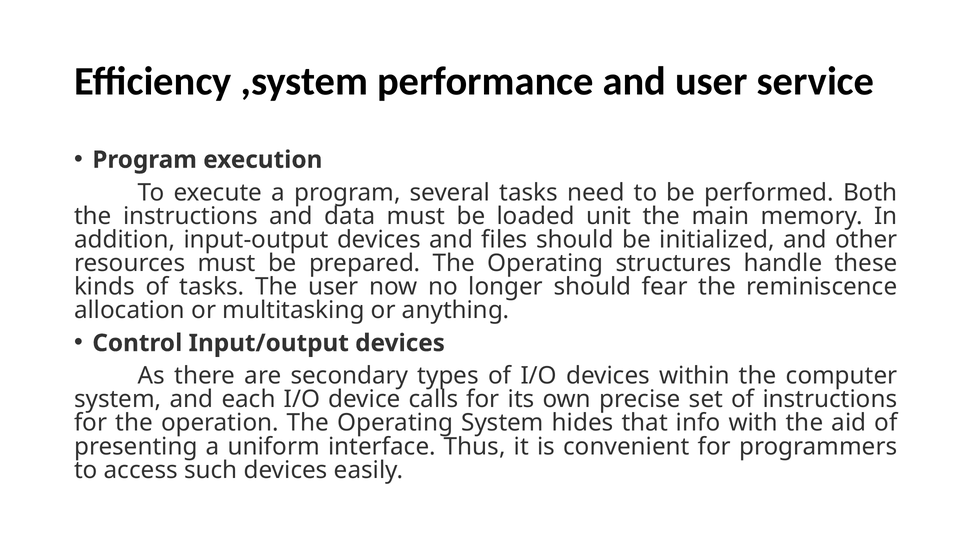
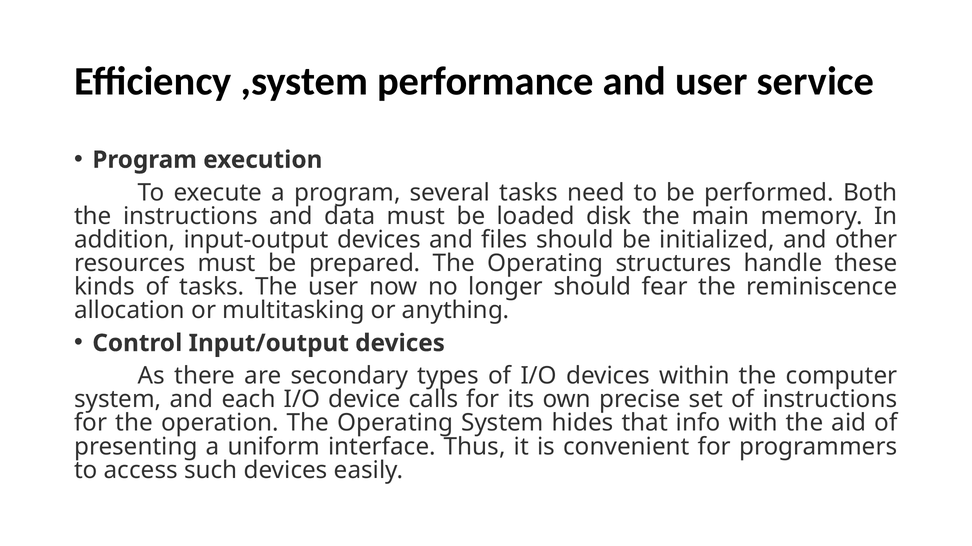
unit: unit -> disk (609, 216)
